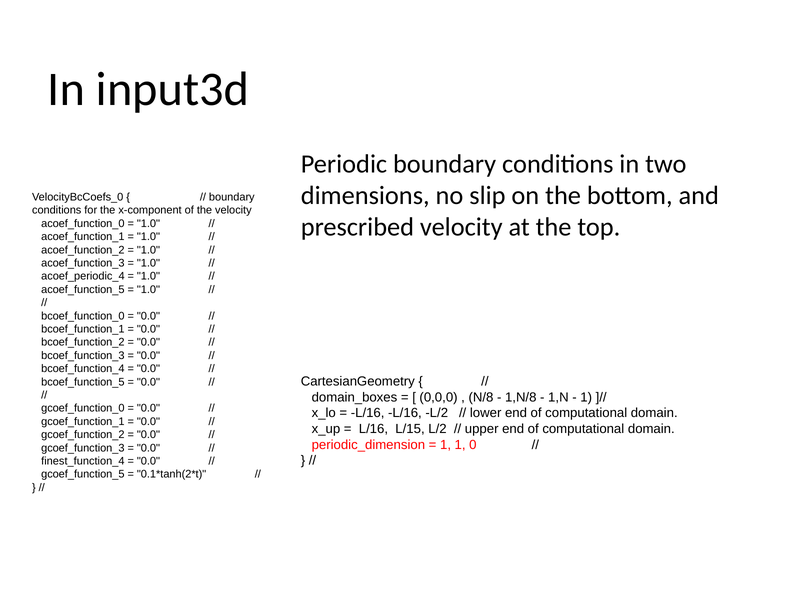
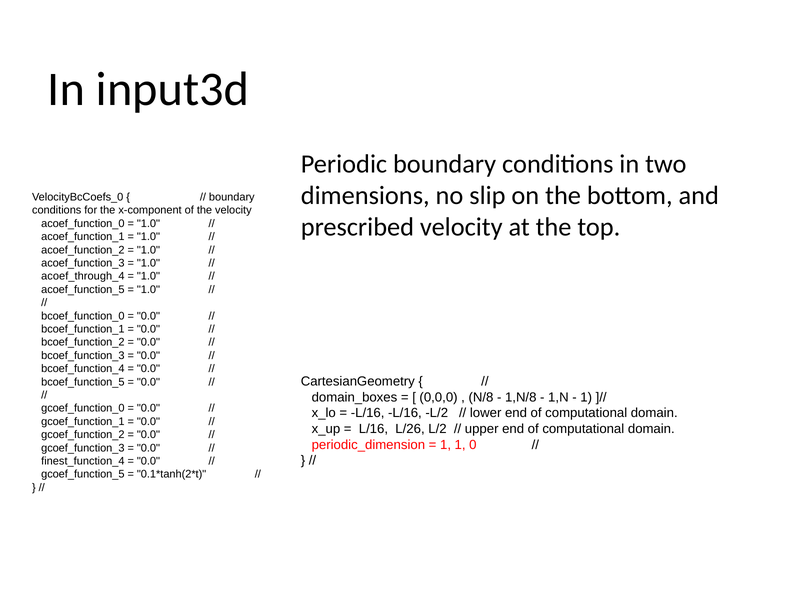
acoef_periodic_4: acoef_periodic_4 -> acoef_through_4 (83, 276)
L/15: L/15 -> L/26 (410, 429)
